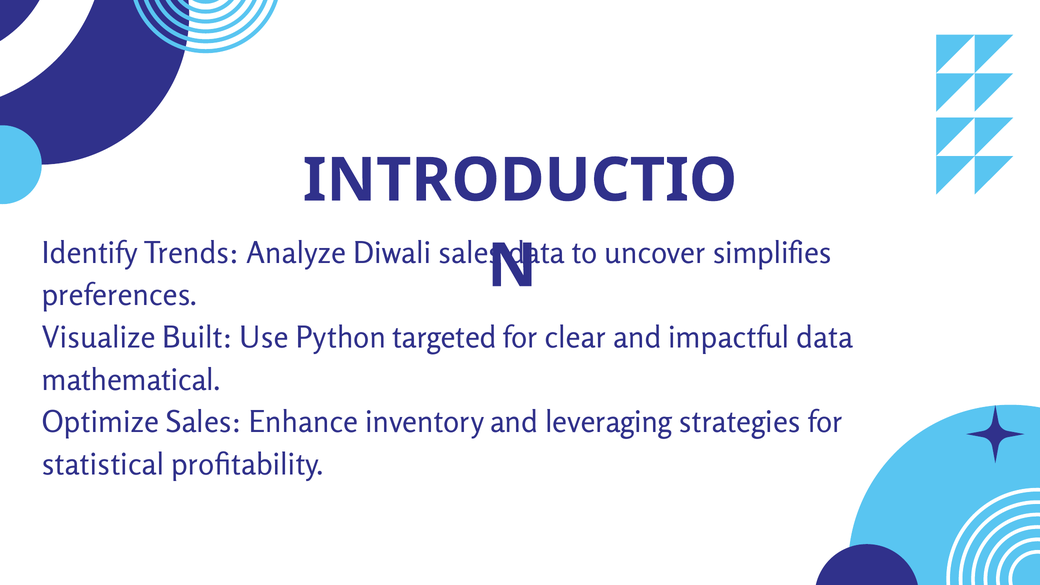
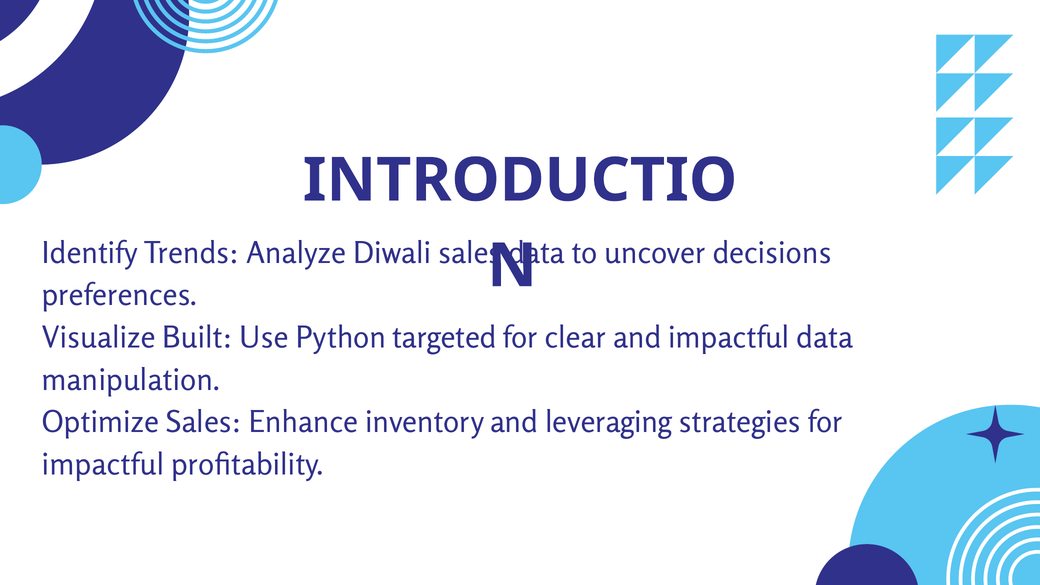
simplifies: simplifies -> decisions (772, 253)
mathematical: mathematical -> manipulation (131, 380)
statistical: statistical -> impactful (103, 465)
